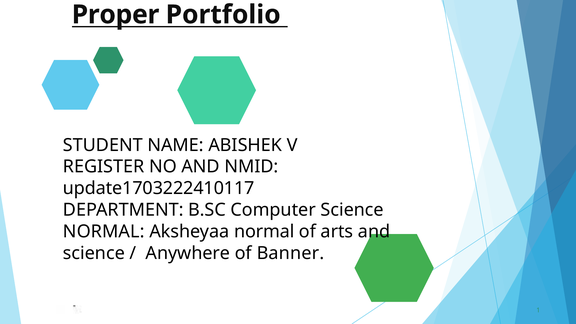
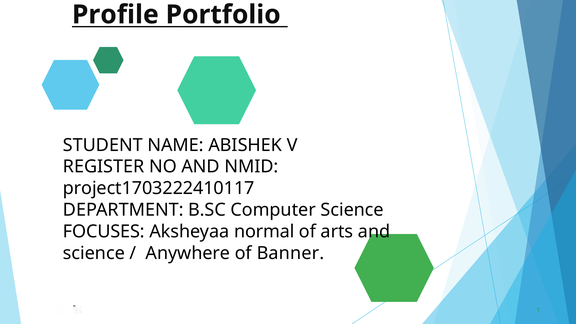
Proper: Proper -> Profile (115, 15)
update1703222410117: update1703222410117 -> project1703222410117 (159, 188)
NORMAL: NORMAL -> FOCUSES (104, 231)
